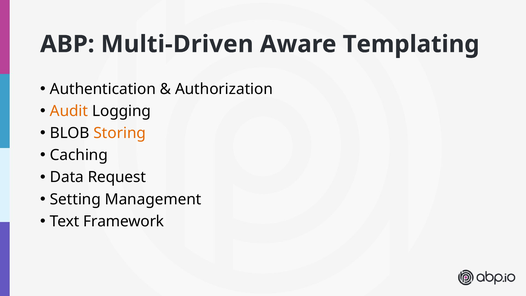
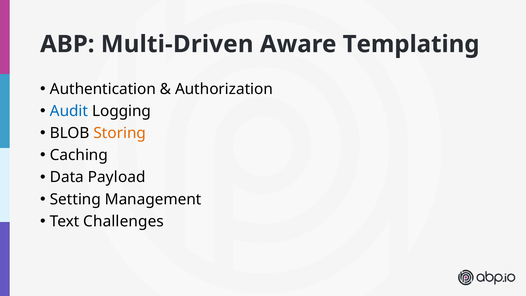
Audit colour: orange -> blue (69, 111)
Request: Request -> Payload (117, 177)
Framework: Framework -> Challenges (124, 221)
